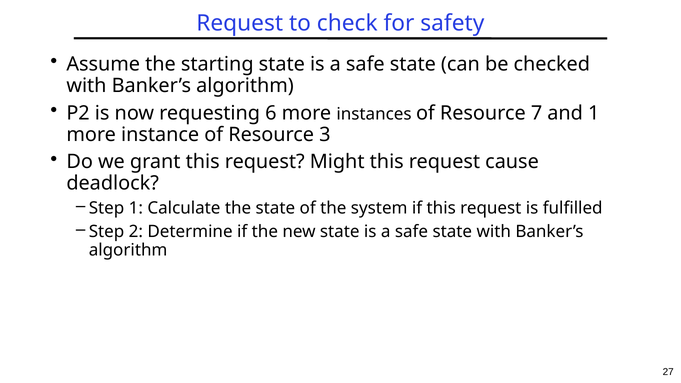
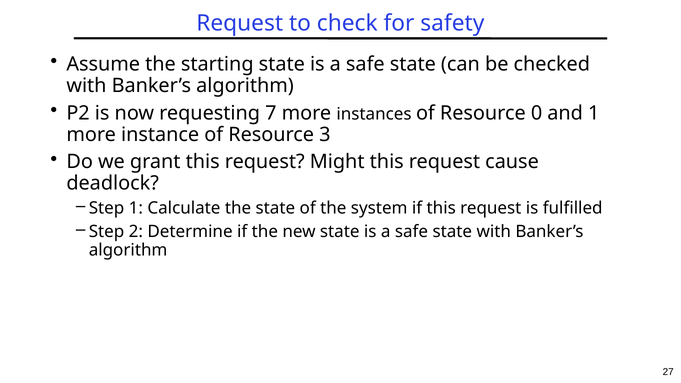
6: 6 -> 7 (271, 113)
7: 7 -> 0 (537, 113)
